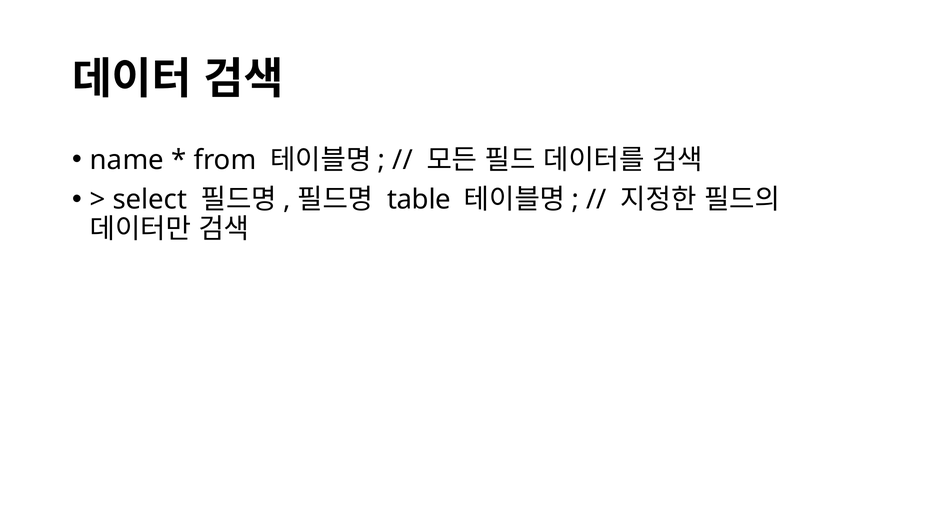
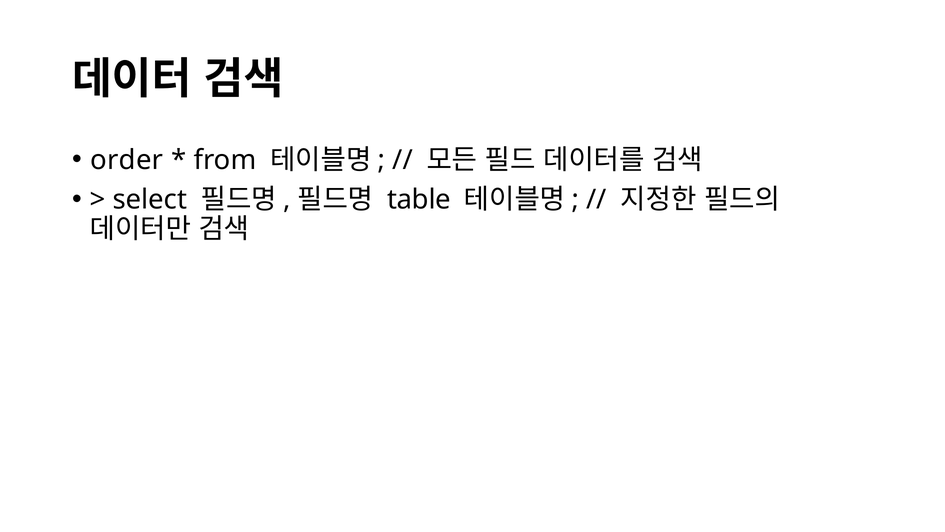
name: name -> order (127, 160)
